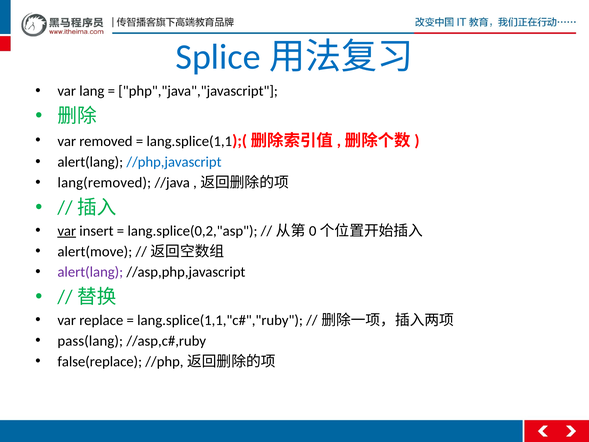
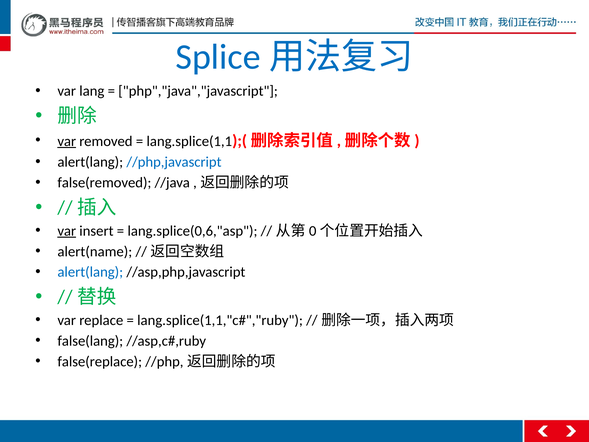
var underline: none -> present (67, 141)
lang(removed: lang(removed -> false(removed (104, 183)
lang.splice(0,2,"asp: lang.splice(0,2,"asp -> lang.splice(0,6,"asp (192, 231)
alert(move: alert(move -> alert(name (95, 251)
alert(lang colour: purple -> blue (90, 272)
pass(lang: pass(lang -> false(lang (90, 341)
